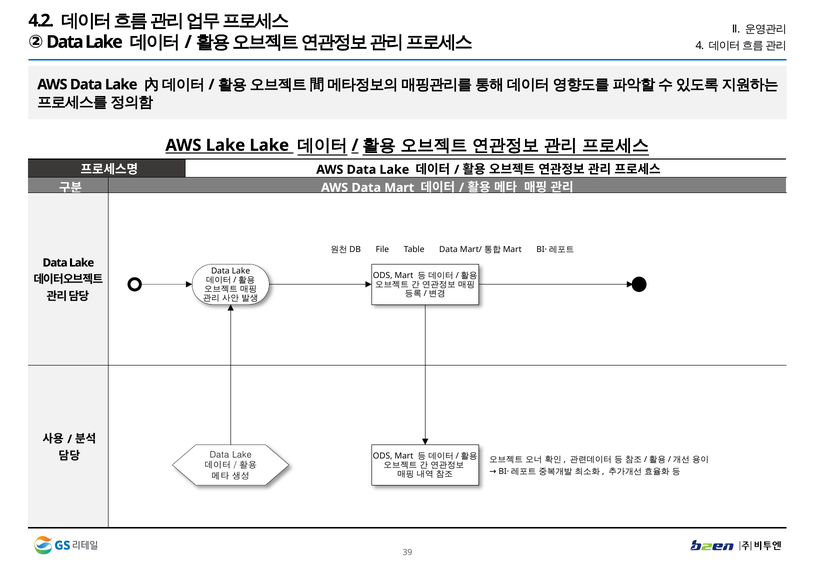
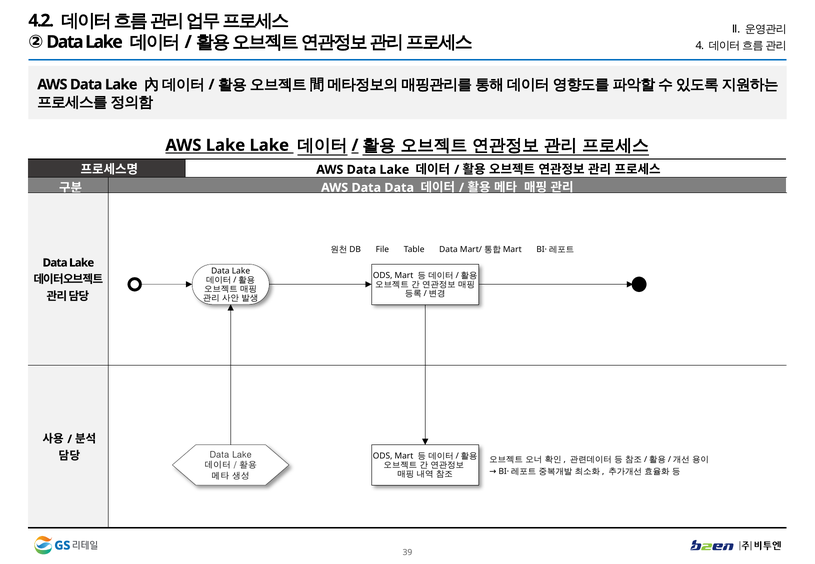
Data Mart: Mart -> Data (399, 188)
